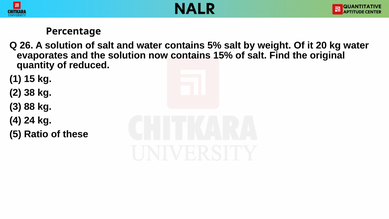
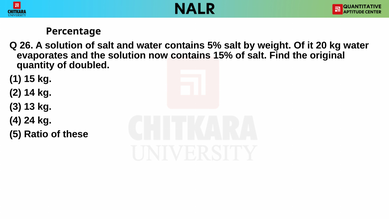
reduced: reduced -> doubled (89, 65)
38: 38 -> 14 (29, 93)
88: 88 -> 13 (29, 106)
